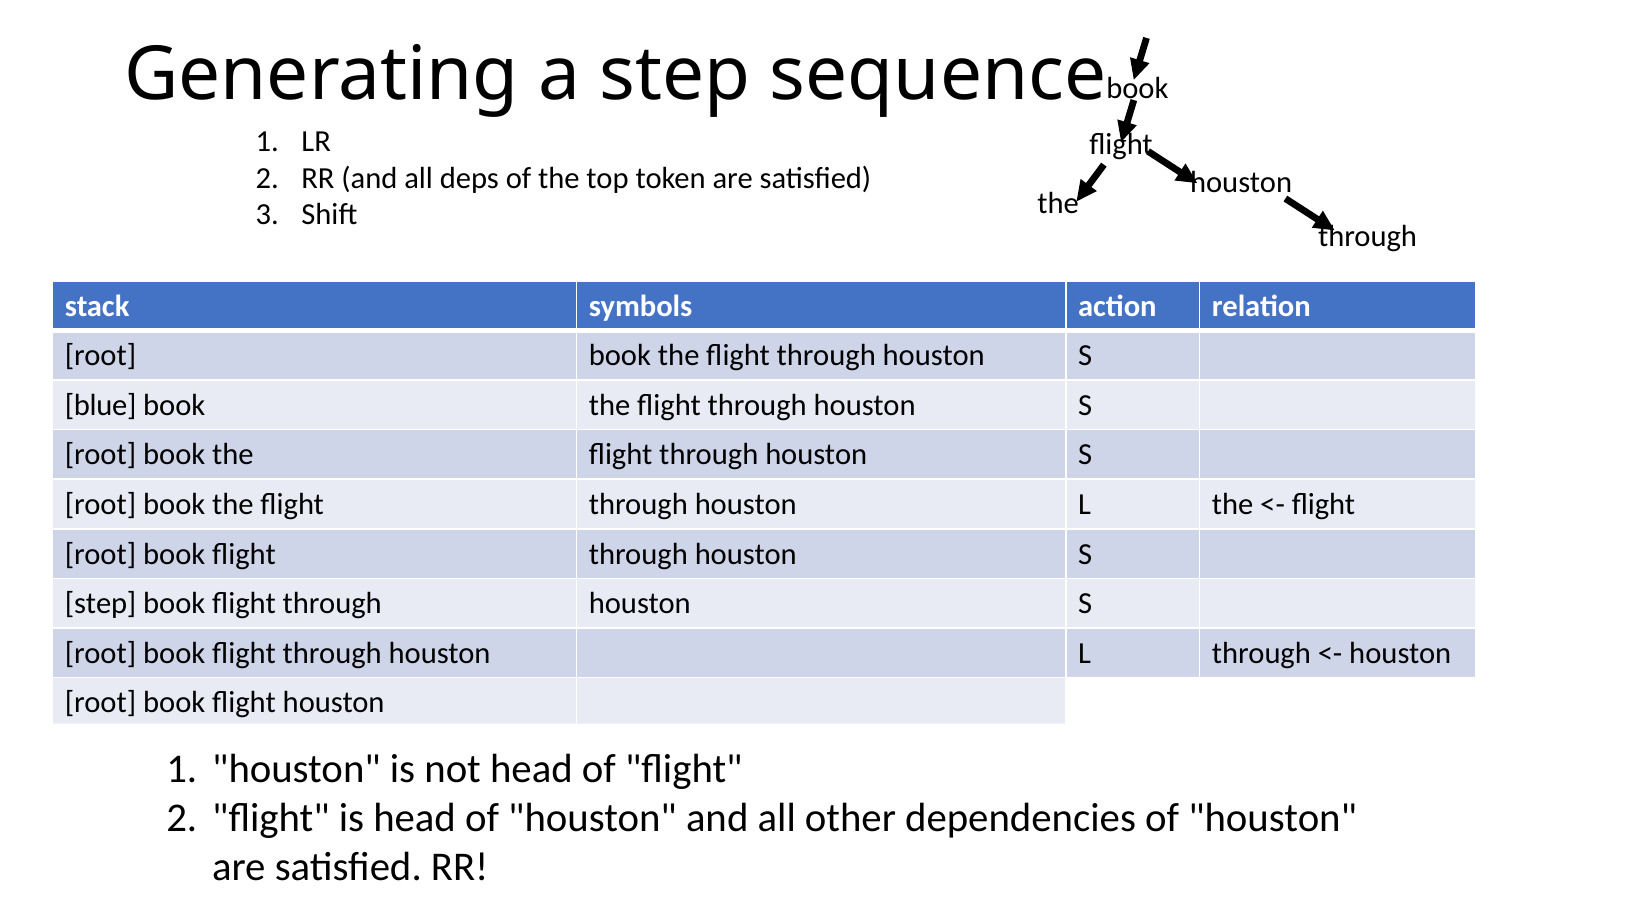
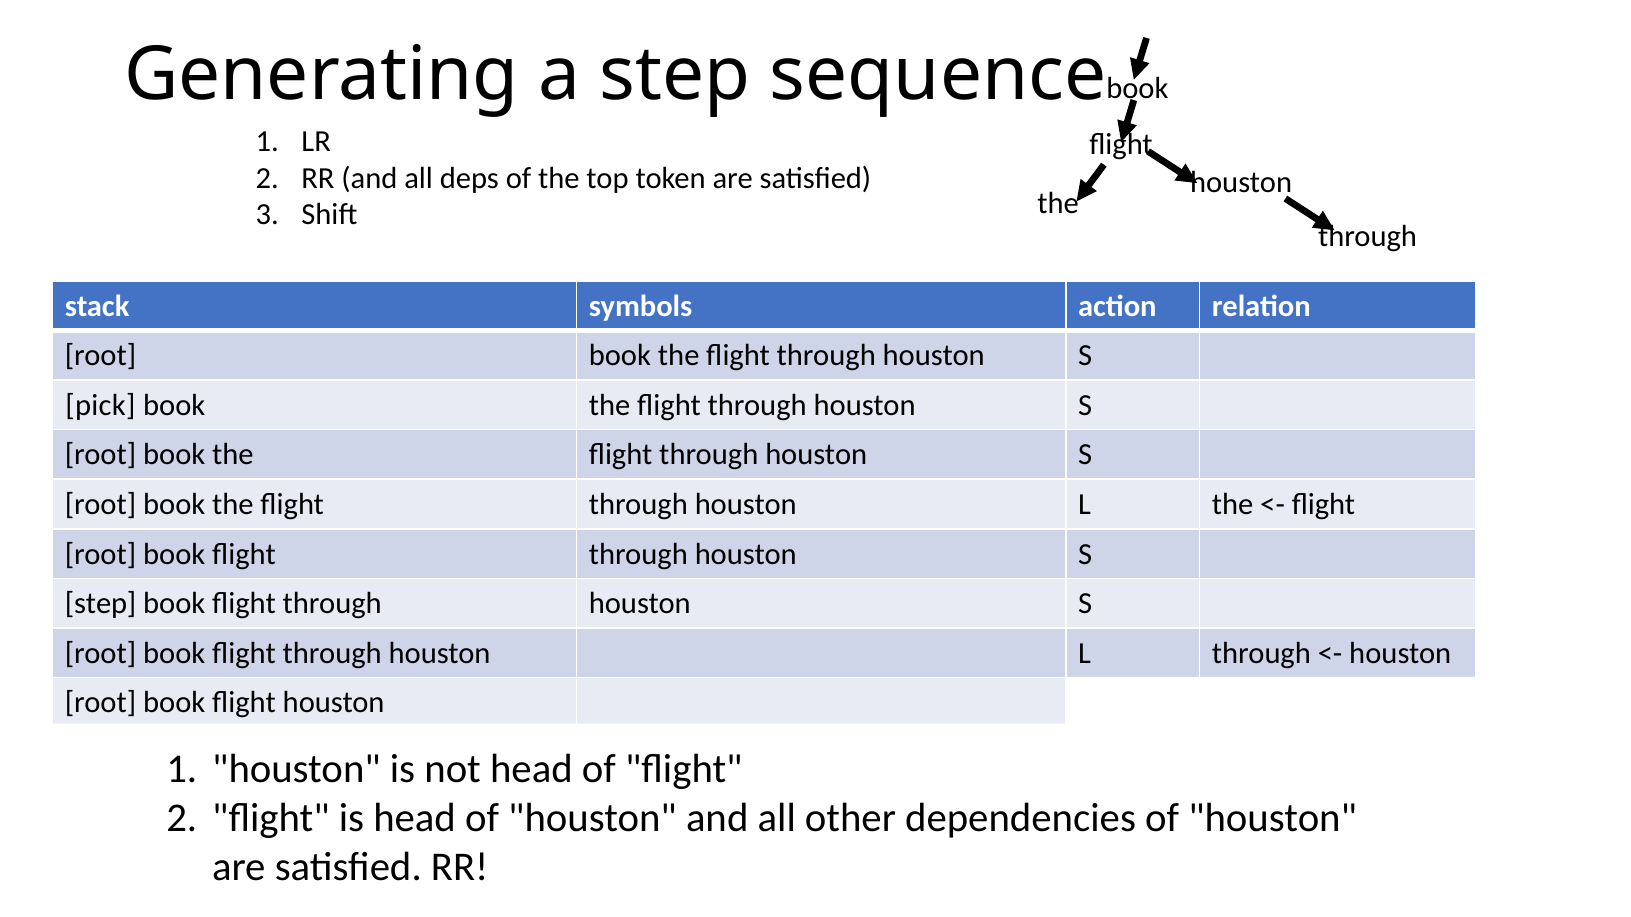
blue: blue -> pick (100, 405)
